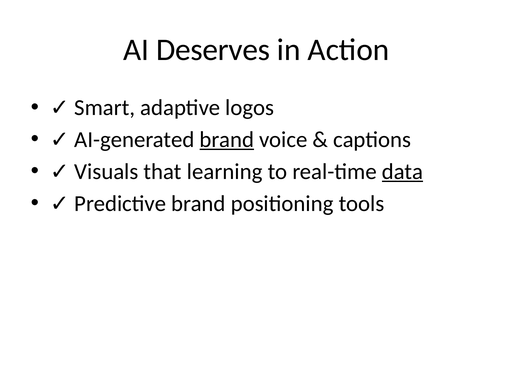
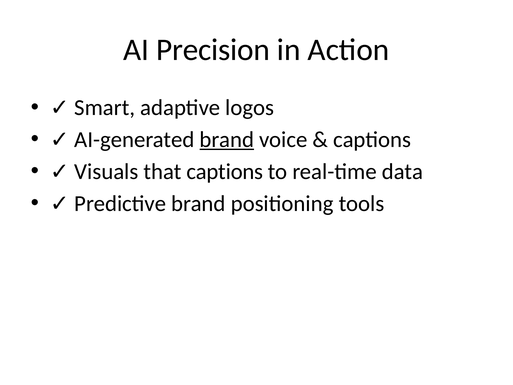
Deserves: Deserves -> Precision (213, 50)
that learning: learning -> captions (225, 171)
data underline: present -> none (402, 171)
